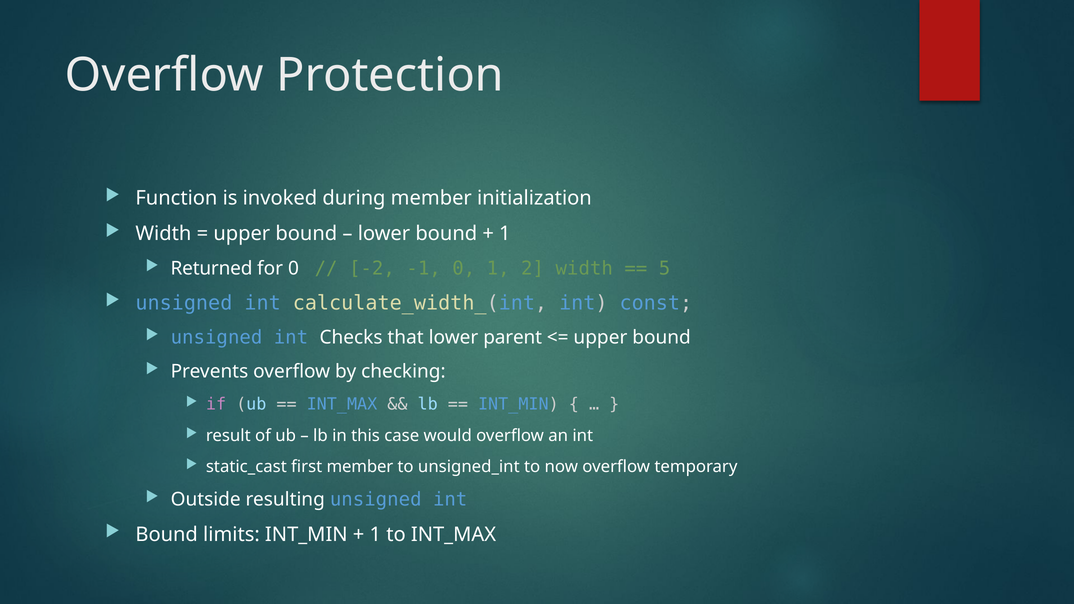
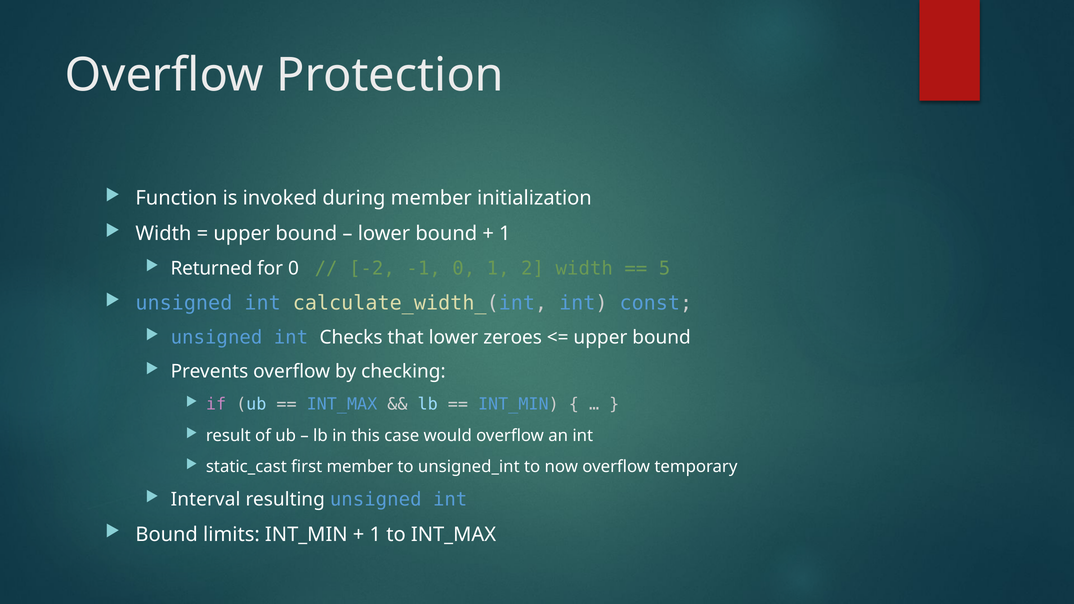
parent: parent -> zeroes (513, 338)
Outside: Outside -> Interval (206, 500)
